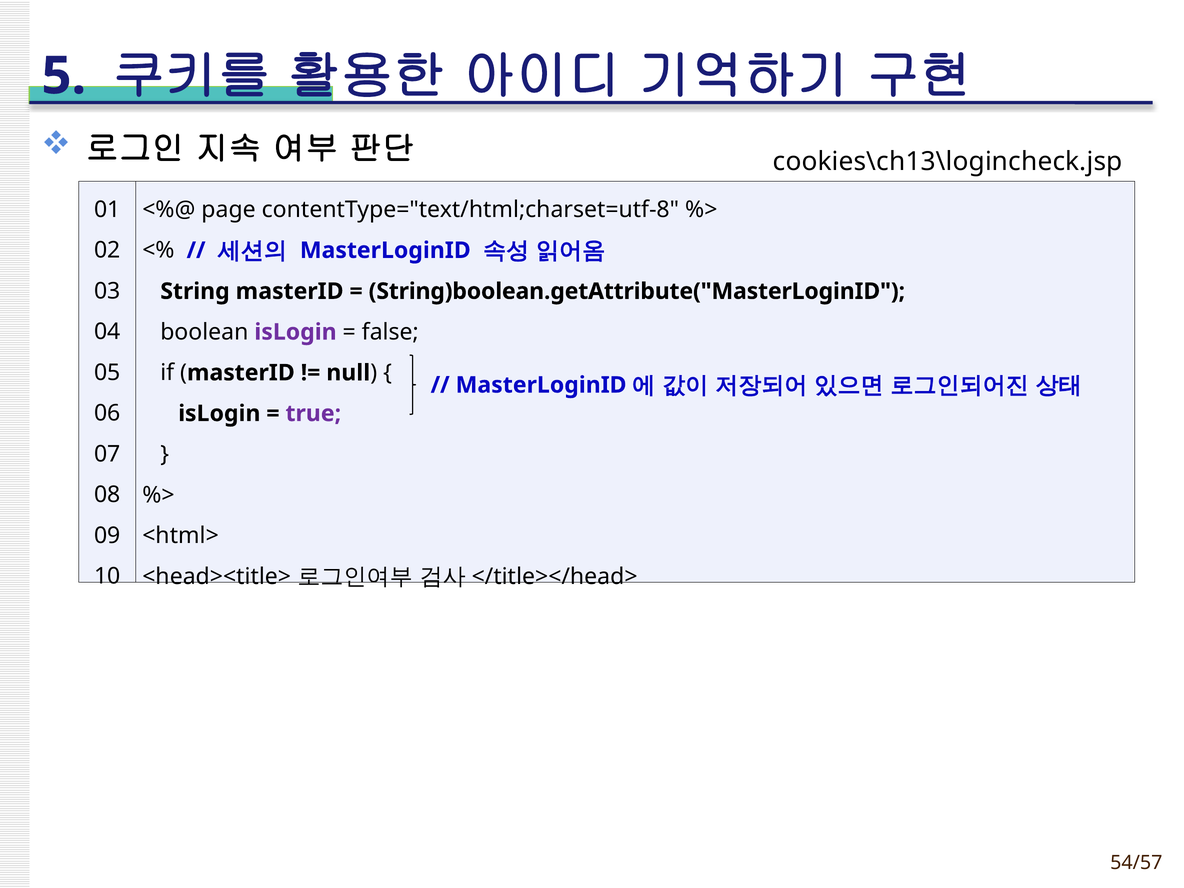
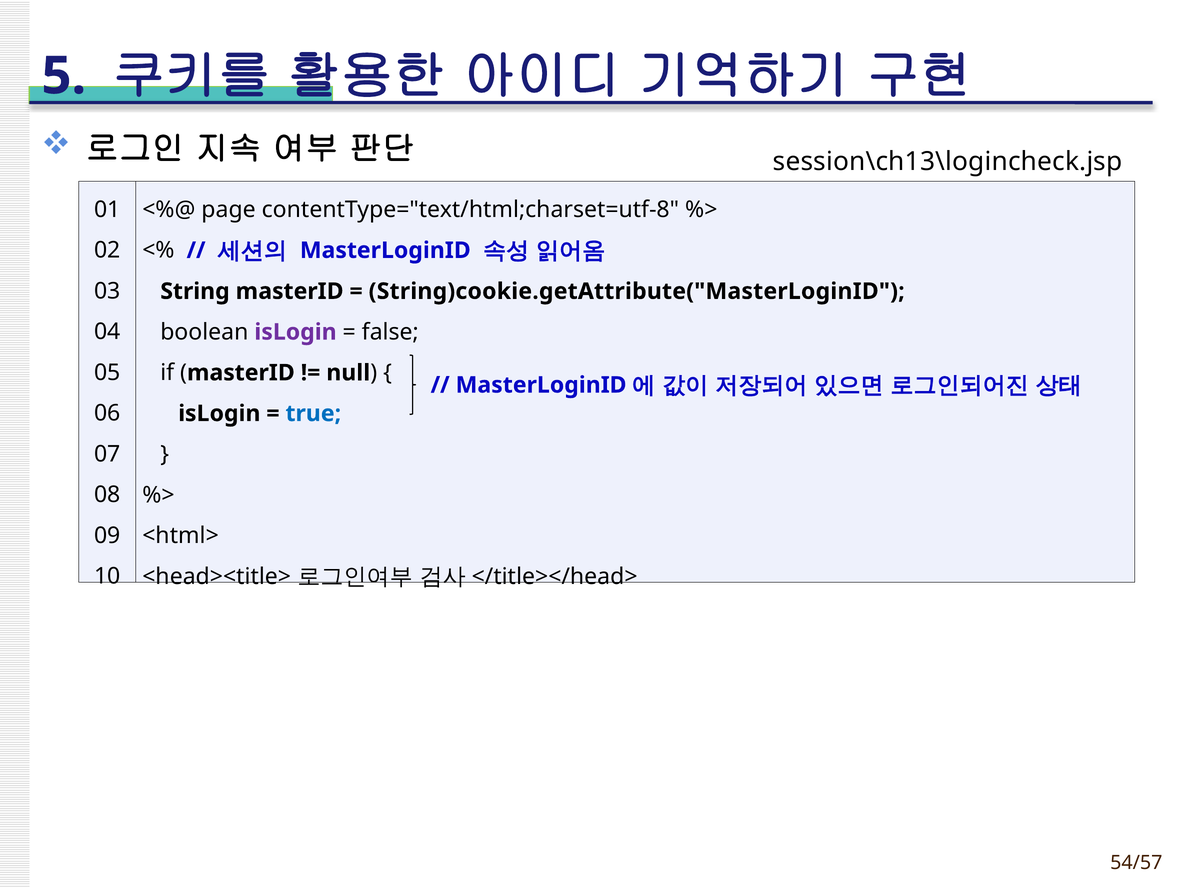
cookies\ch13\logincheck.jsp: cookies\ch13\logincheck.jsp -> session\ch13\logincheck.jsp (948, 162)
String)boolean.getAttribute("MasterLoginID: String)boolean.getAttribute("MasterLoginID -> String)cookie.getAttribute("MasterLoginID (637, 291)
true colour: purple -> blue (313, 414)
